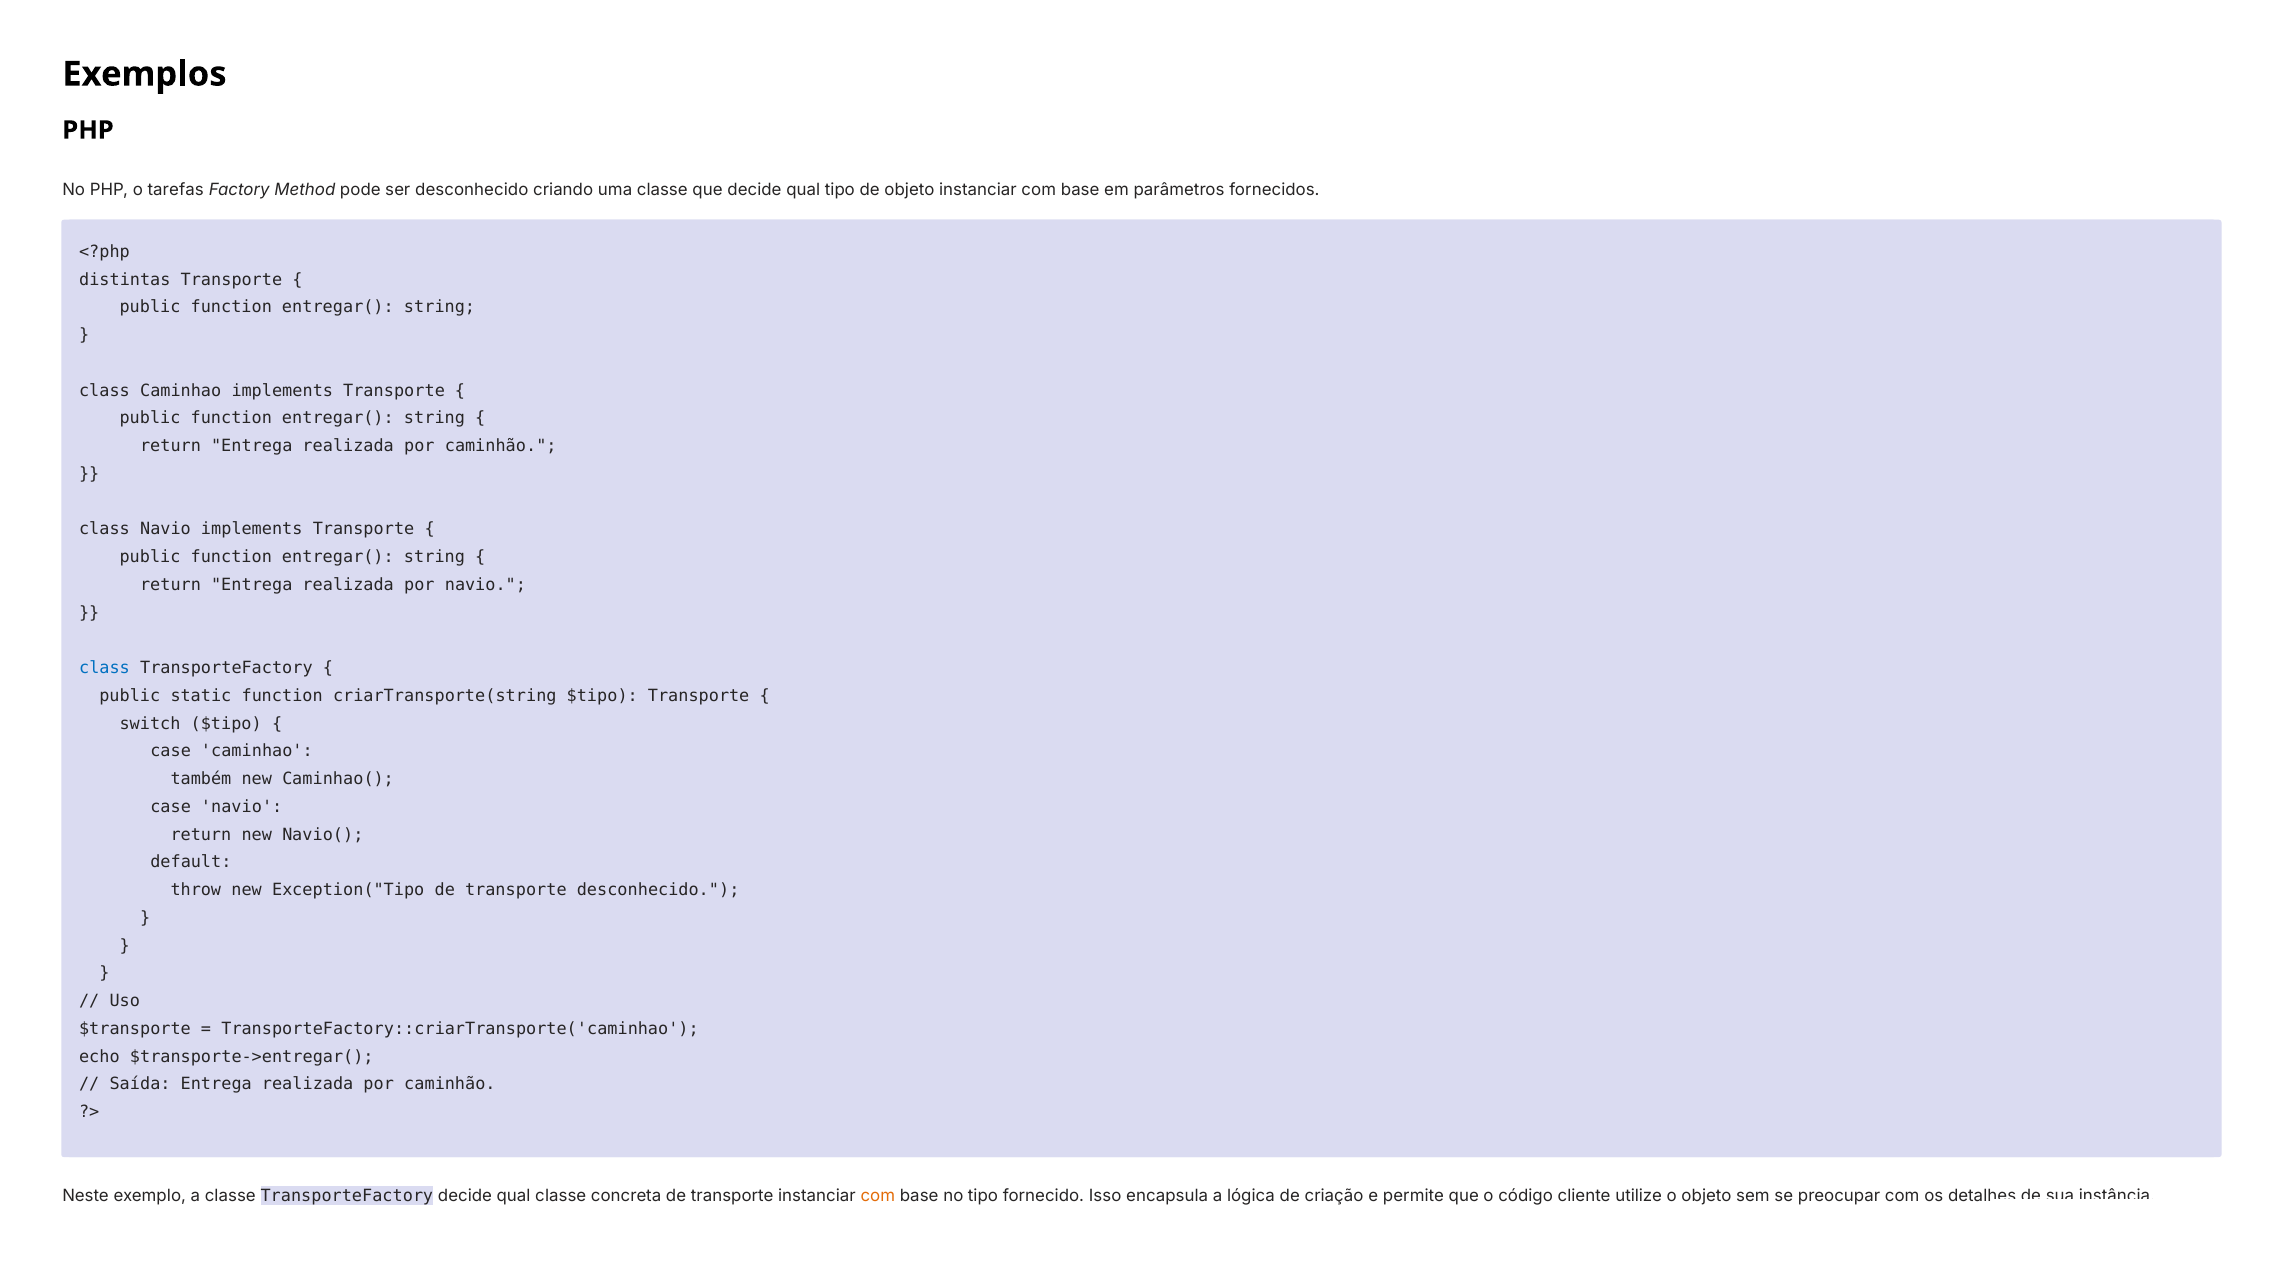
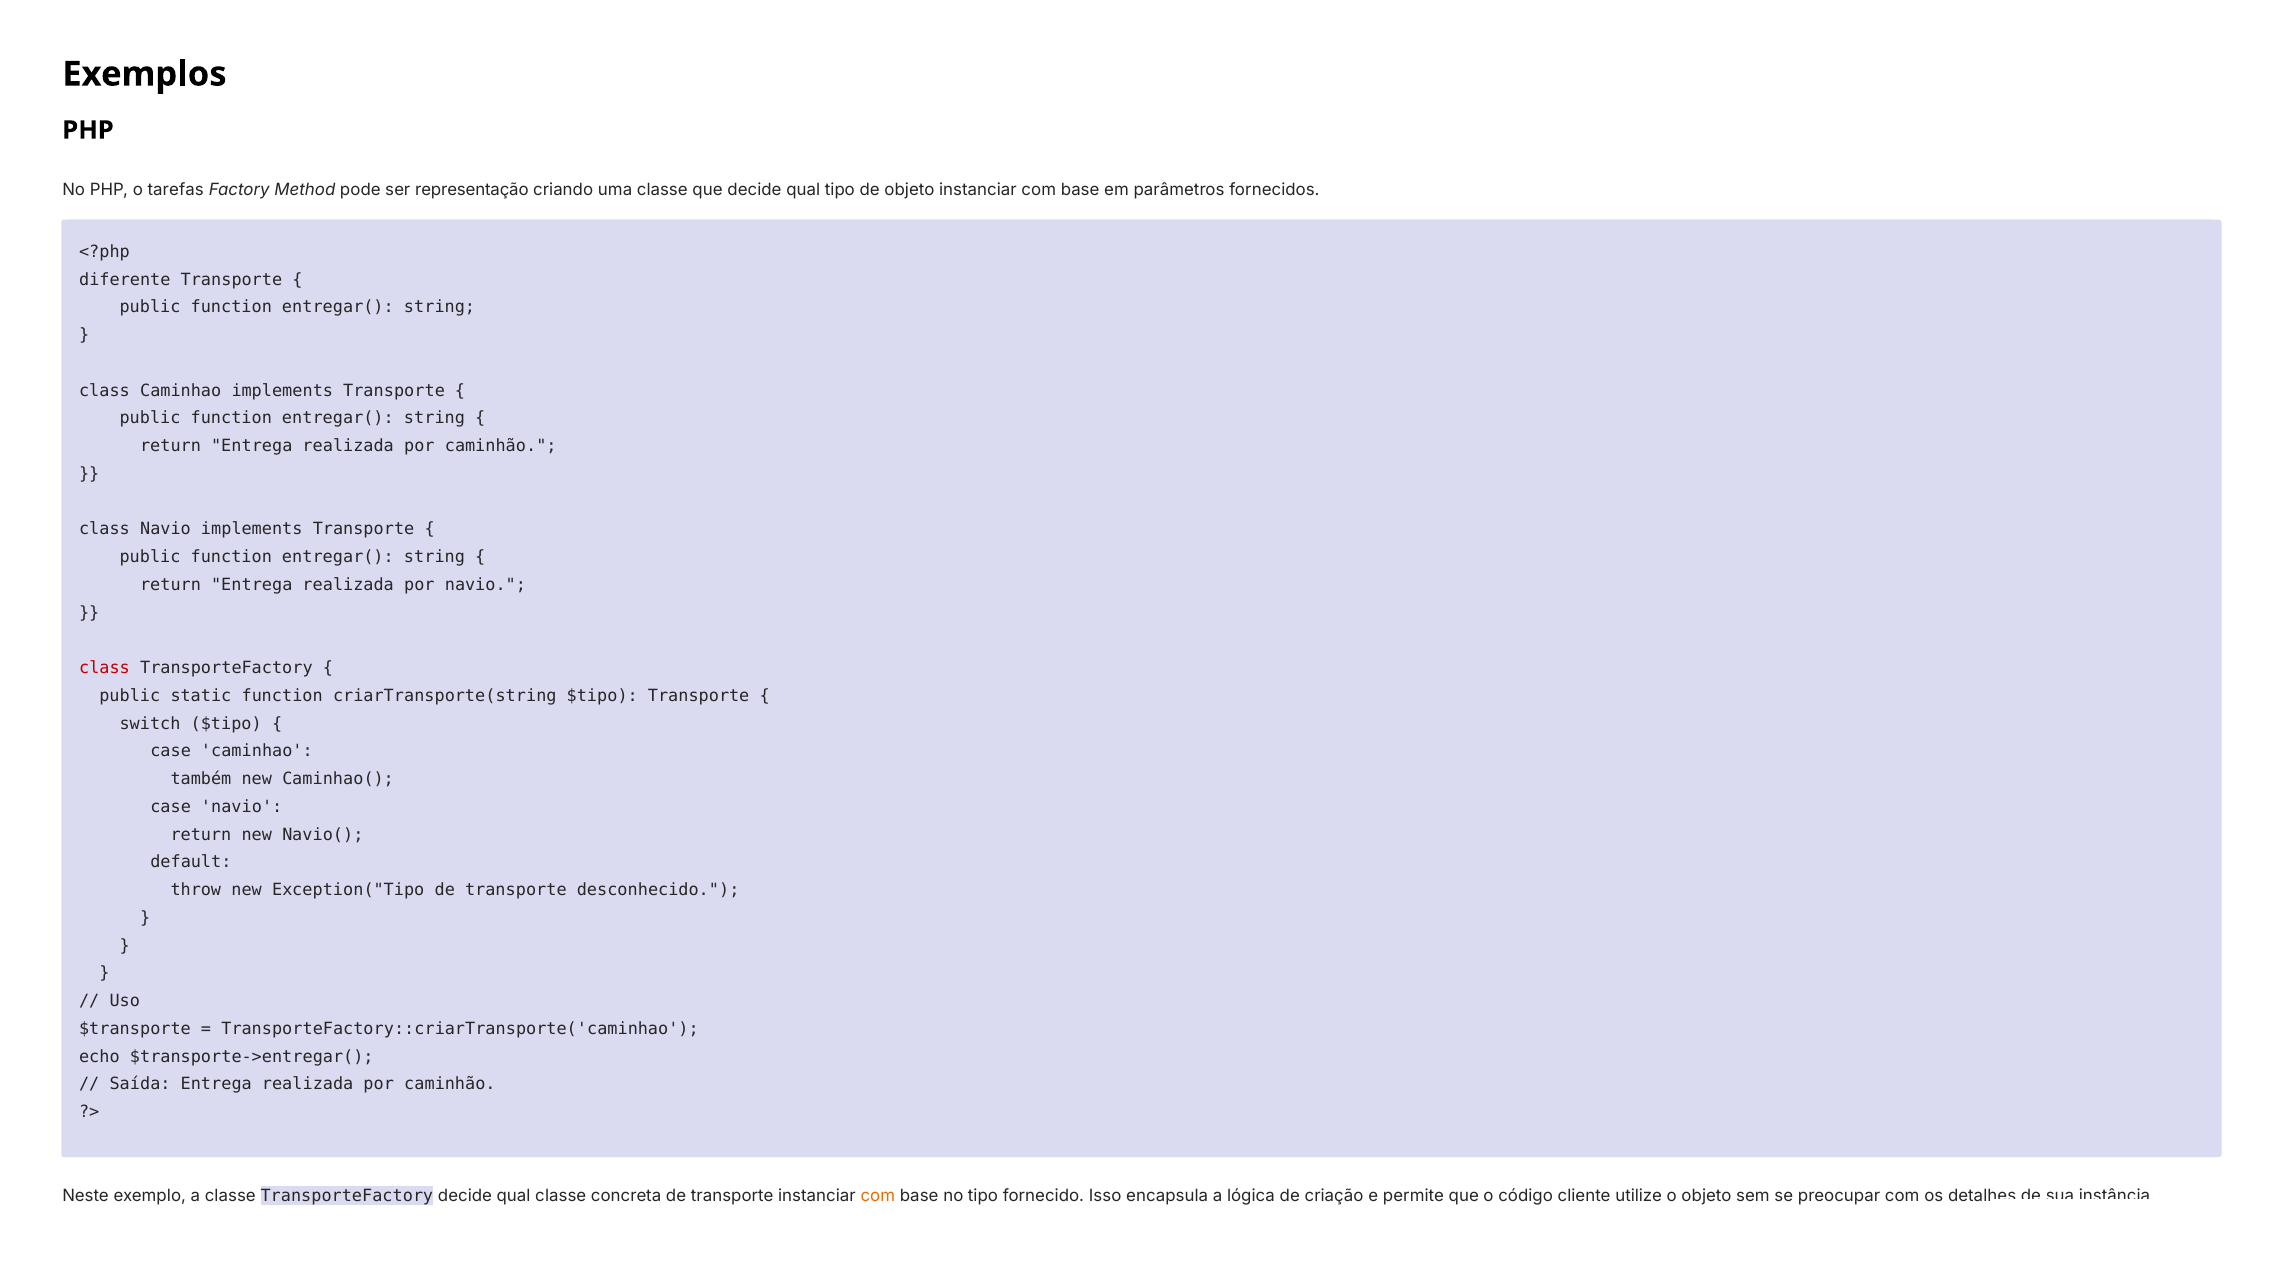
ser desconhecido: desconhecido -> representação (472, 190)
distintas: distintas -> diferente (125, 280)
class colour: blue -> red (105, 668)
